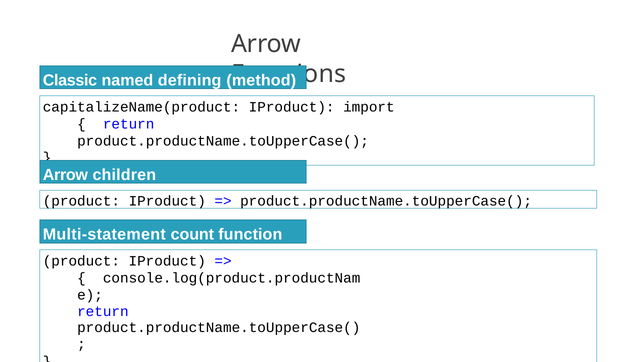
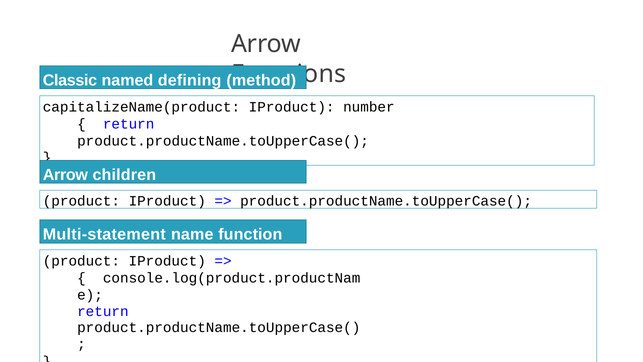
import: import -> number (369, 107)
count: count -> name (192, 234)
